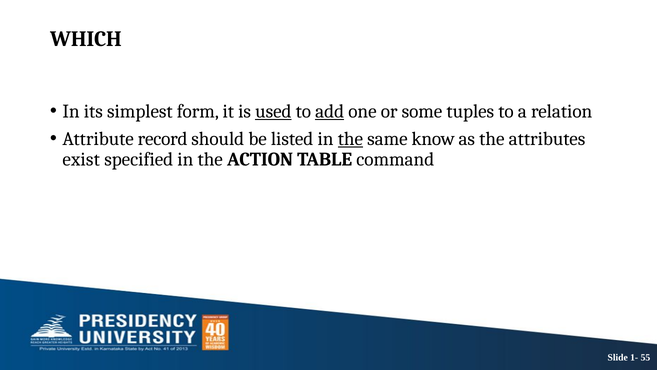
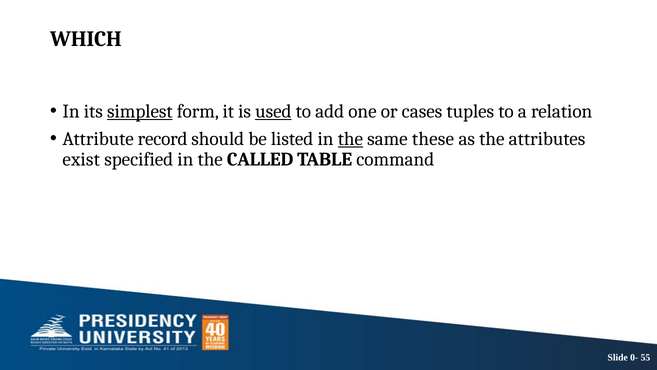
simplest underline: none -> present (140, 111)
add underline: present -> none (330, 111)
some: some -> cases (422, 111)
know: know -> these (433, 139)
ACTION: ACTION -> CALLED (260, 159)
1-: 1- -> 0- (634, 357)
